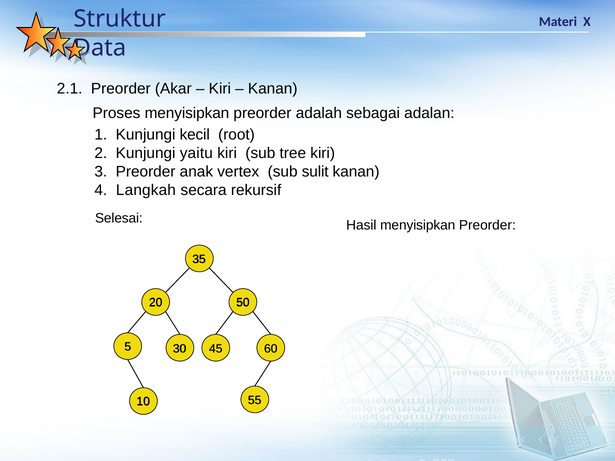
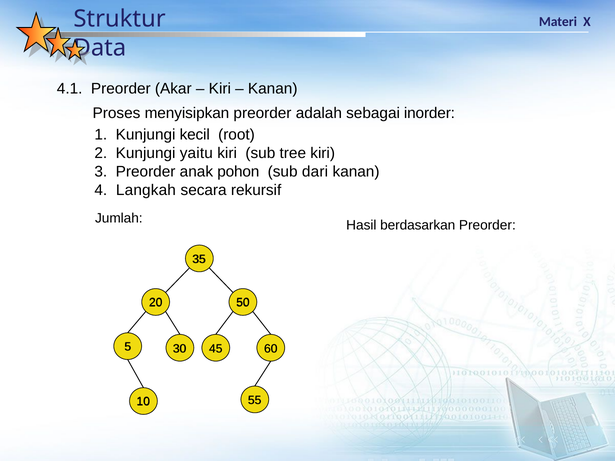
2.1: 2.1 -> 4.1 (70, 89)
adalan: adalan -> inorder (429, 113)
vertex: vertex -> pohon (238, 172)
sulit: sulit -> dari (315, 172)
Selesai: Selesai -> Jumlah (119, 219)
Hasil menyisipkan: menyisipkan -> berdasarkan (418, 225)
